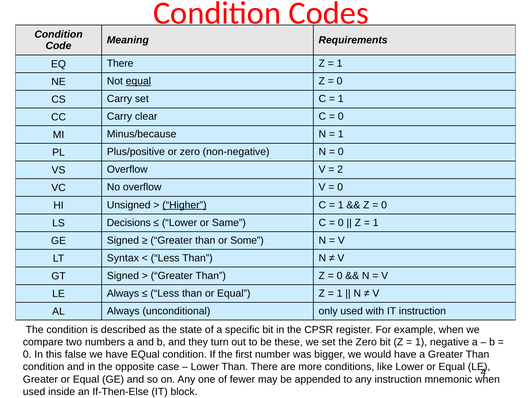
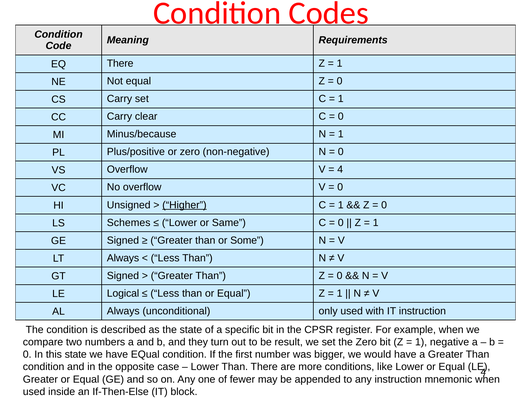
equal underline: present -> none (138, 81)
2: 2 -> 4 (340, 170)
Decisions: Decisions -> Schemes (129, 223)
LT Syntax: Syntax -> Always (123, 258)
LE Always: Always -> Logical (123, 293)
these: these -> result (289, 342)
this false: false -> state (76, 355)
